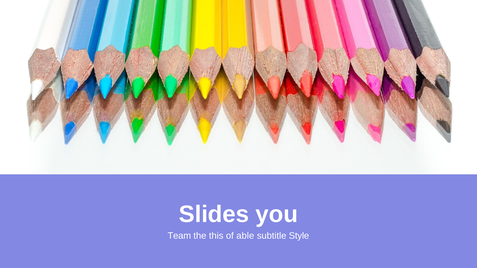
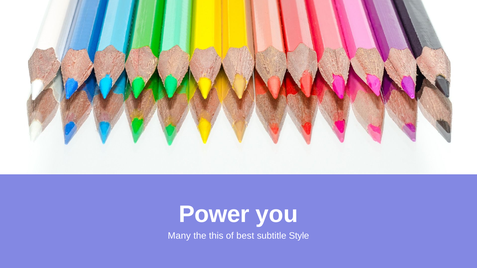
Slides: Slides -> Power (214, 215)
Team: Team -> Many (179, 236)
able: able -> best (245, 236)
